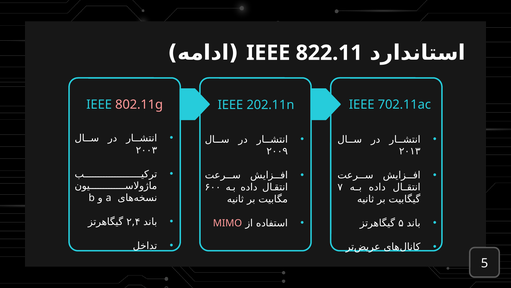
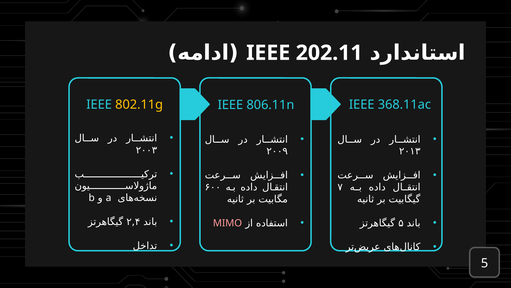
822.11: 822.11 -> 202.11 (329, 53)
802.11g colour: pink -> yellow (139, 104)
702.11ac: 702.11ac -> 368.11ac (404, 104)
202.11n: 202.11n -> 806.11n (270, 105)
